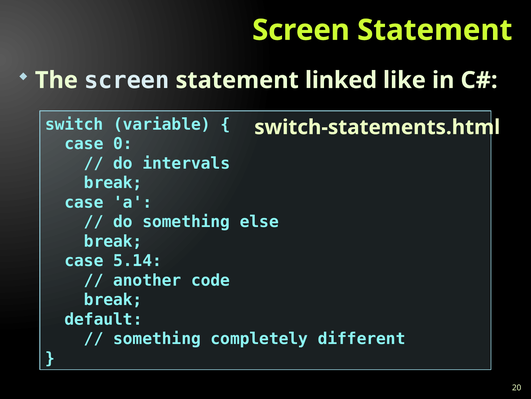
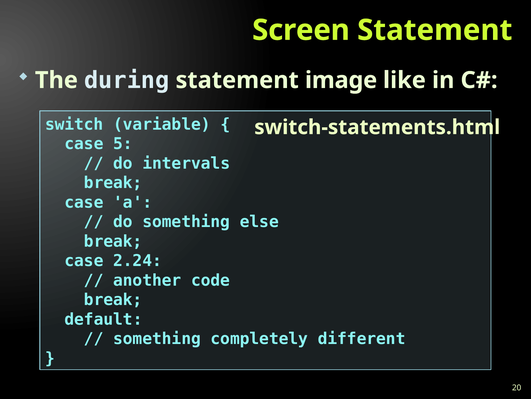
The screen: screen -> during (127, 80)
linked: linked -> image (341, 80)
0: 0 -> 5 (123, 144)
5.14: 5.14 -> 2.24 (138, 260)
